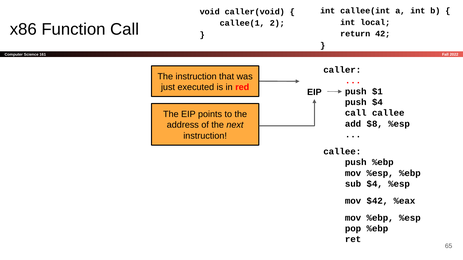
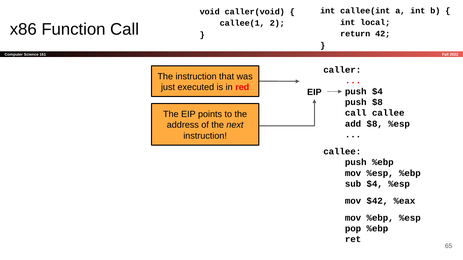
push $1: $1 -> $4 (377, 92)
push $4: $4 -> $8 (377, 102)
